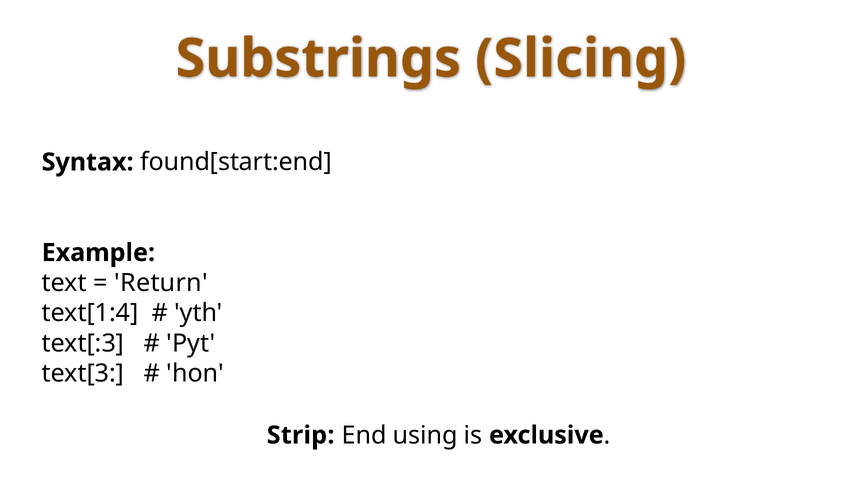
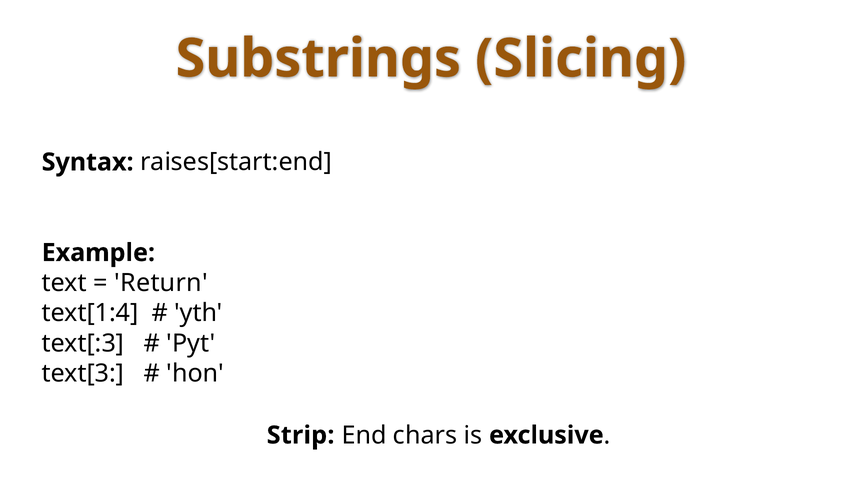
found[start:end: found[start:end -> raises[start:end (236, 162)
using: using -> chars (425, 435)
